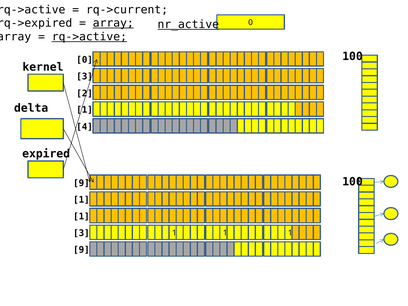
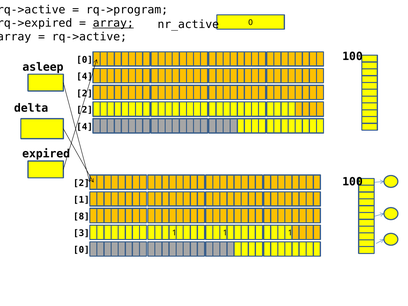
rq->current: rq->current -> rq->program (127, 10)
nr_active underline: present -> none (188, 24)
rq->active underline: present -> none (89, 37)
kernel: kernel -> asleep (43, 67)
3: 3 -> 4 (85, 77)
1: 1 -> 2 (85, 110)
9: 9 -> 2 (81, 183)
1: 1 -> 8 (81, 216)
9: 9 -> 0 (81, 250)
